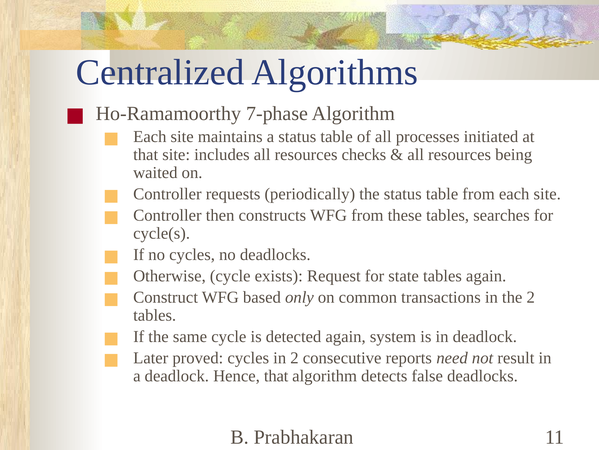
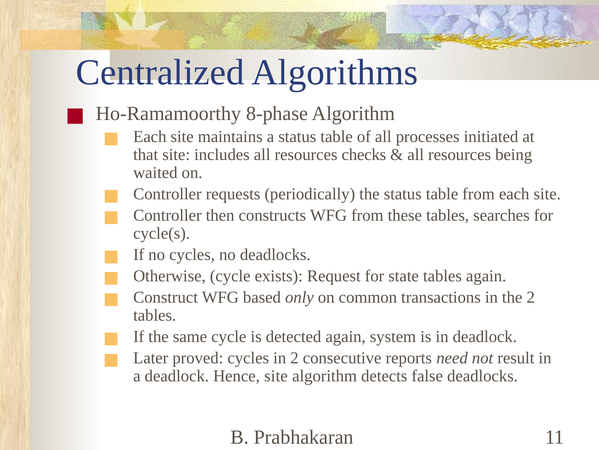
7-phase: 7-phase -> 8-phase (277, 113)
Hence that: that -> site (276, 376)
